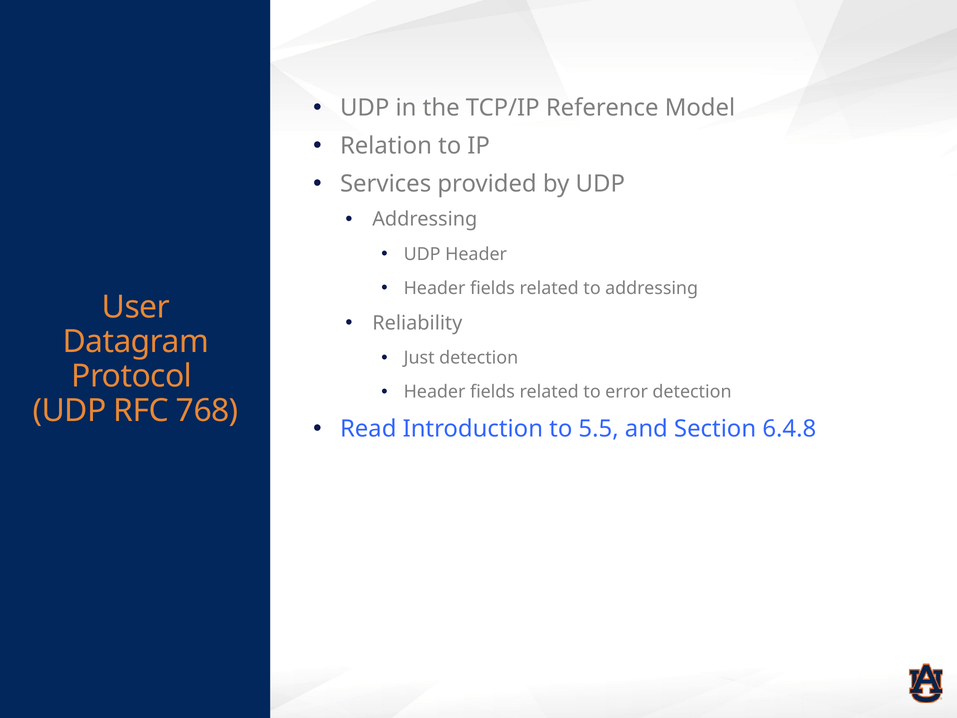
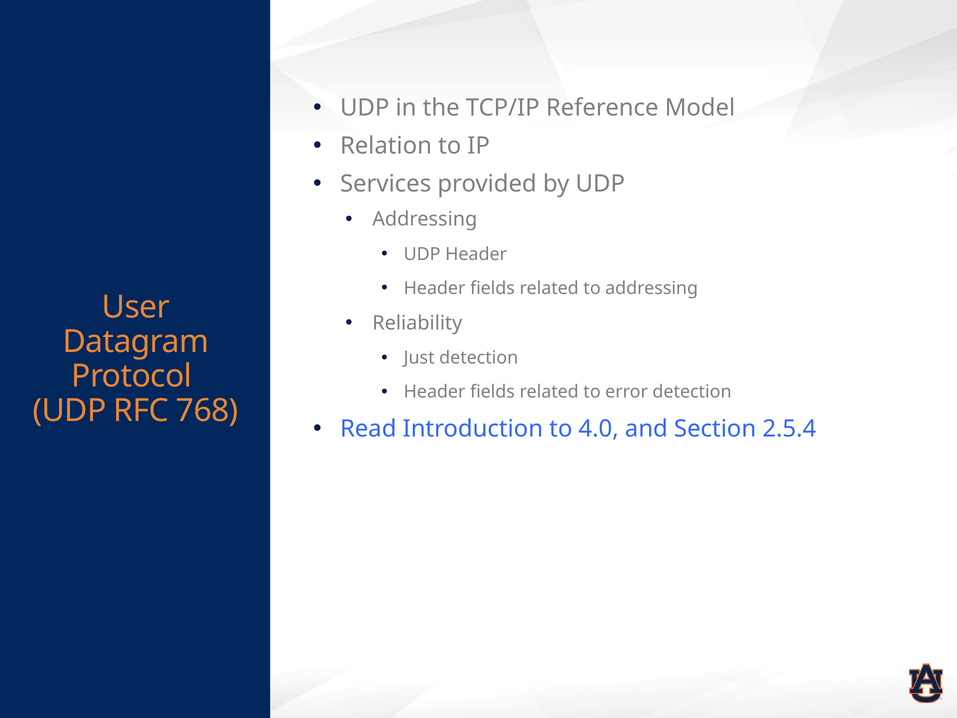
5.5: 5.5 -> 4.0 (599, 429)
6.4.8: 6.4.8 -> 2.5.4 (789, 429)
